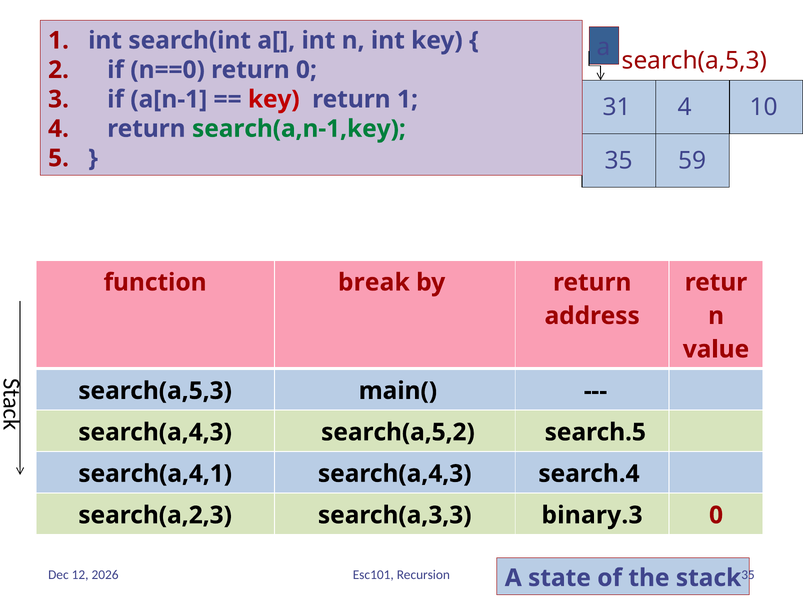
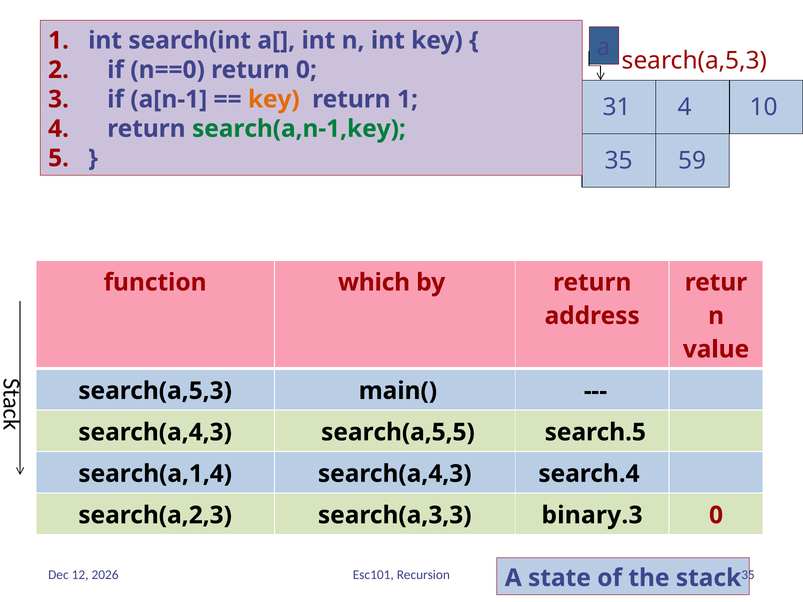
key colour: red -> orange (274, 99)
break: break -> which (374, 283)
search(a,5,2: search(a,5,2 -> search(a,5,5 (398, 432)
search(a,4,1: search(a,4,1 -> search(a,1,4 (155, 474)
